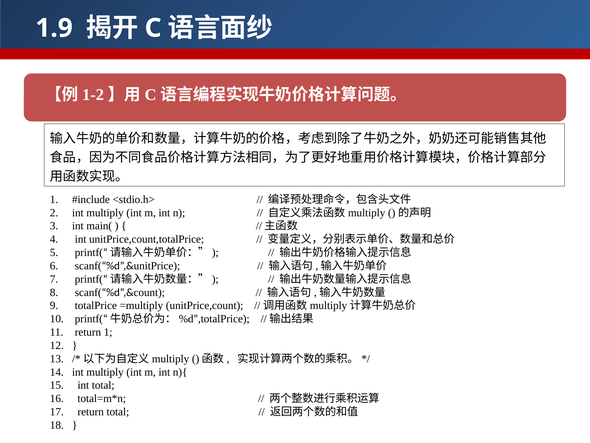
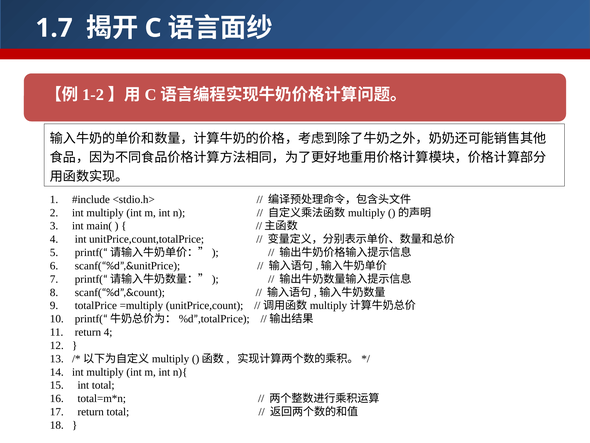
1.9: 1.9 -> 1.7 (54, 28)
return 1: 1 -> 4 (108, 332)
